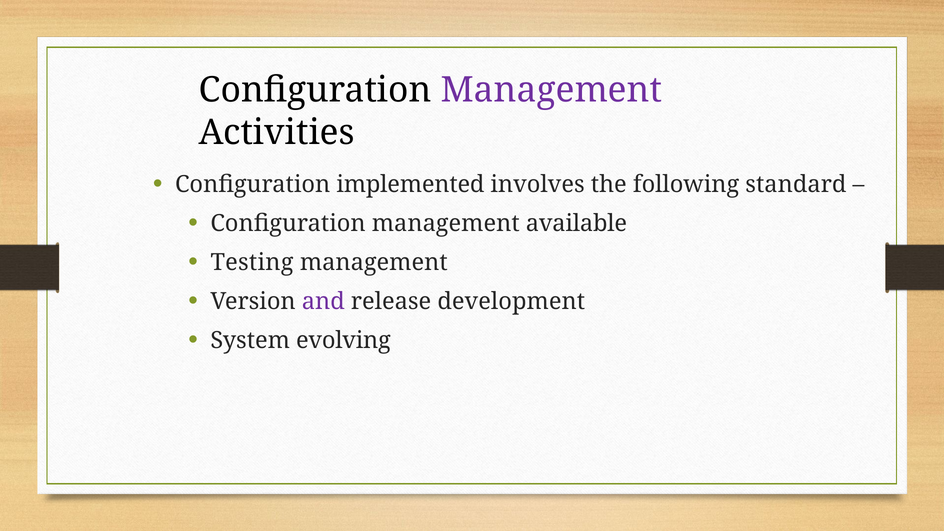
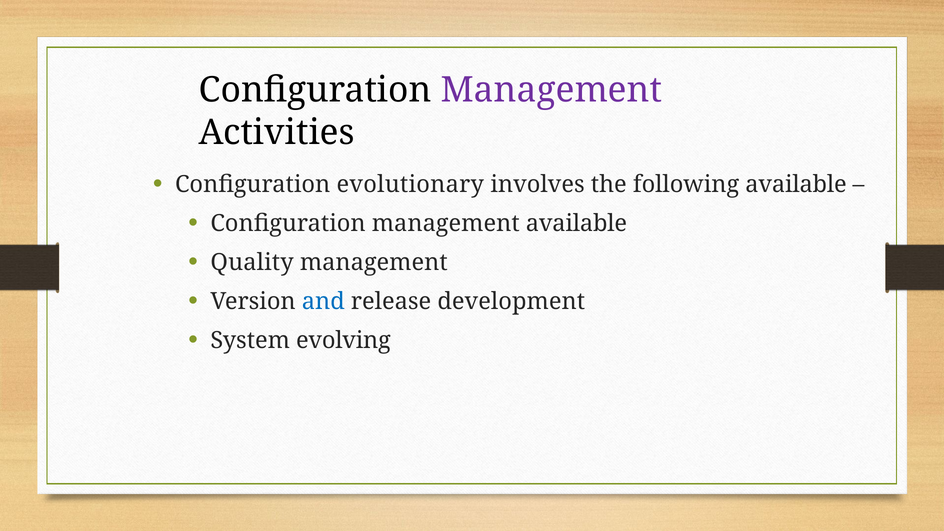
implemented: implemented -> evolutionary (410, 185)
following standard: standard -> available (796, 185)
Testing: Testing -> Quality (252, 263)
and colour: purple -> blue (323, 301)
